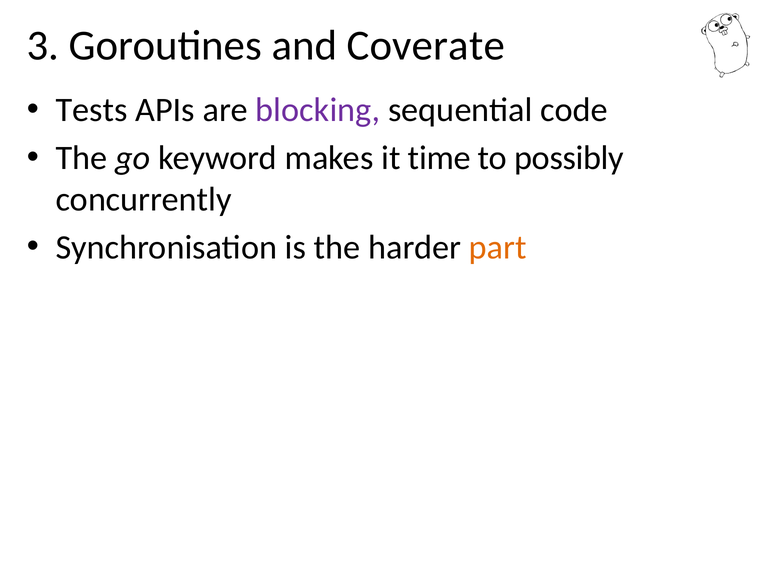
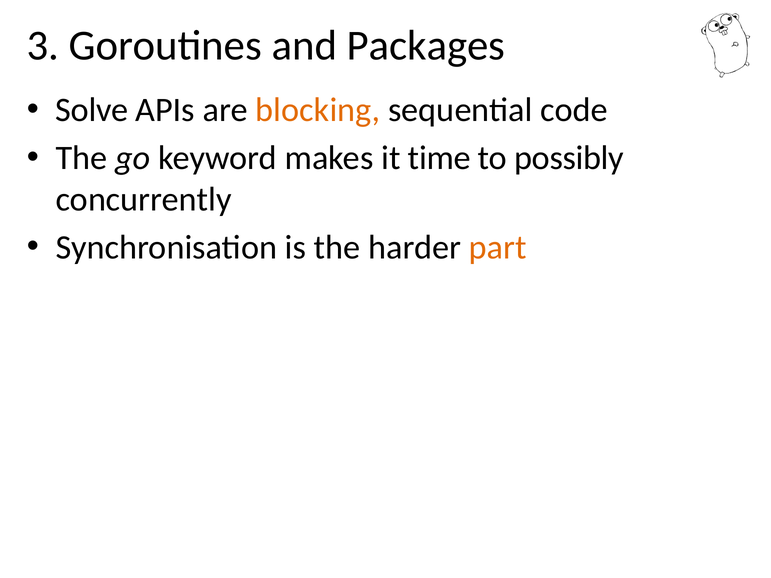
Coverate: Coverate -> Packages (426, 45)
Tests: Tests -> Solve (92, 110)
blocking colour: purple -> orange (318, 110)
